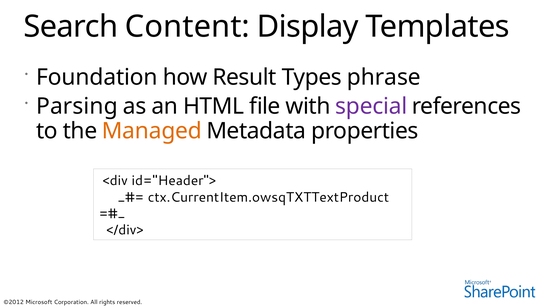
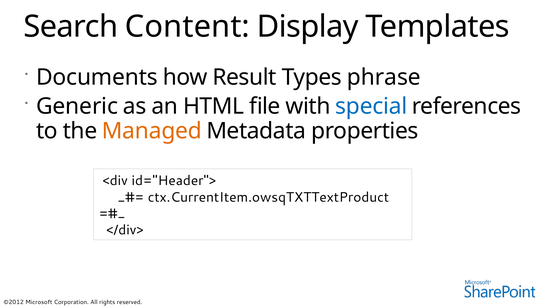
Foundation: Foundation -> Documents (97, 77)
Parsing: Parsing -> Generic (77, 107)
special colour: purple -> blue (371, 107)
